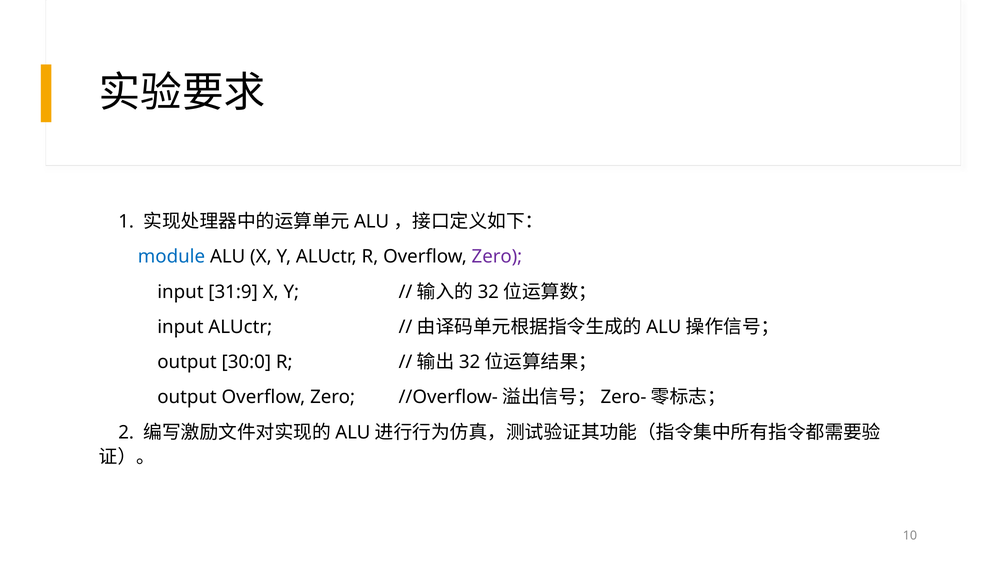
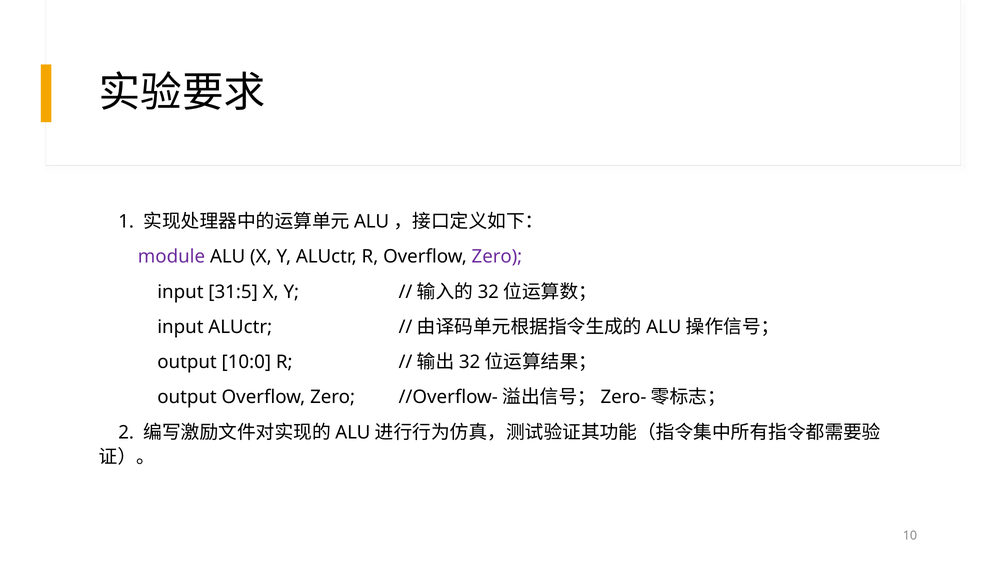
module colour: blue -> purple (171, 257)
31:9: 31:9 -> 31:5 (233, 292)
30:0: 30:0 -> 10:0 (246, 362)
